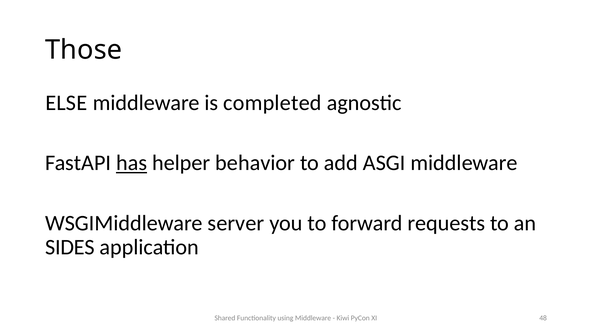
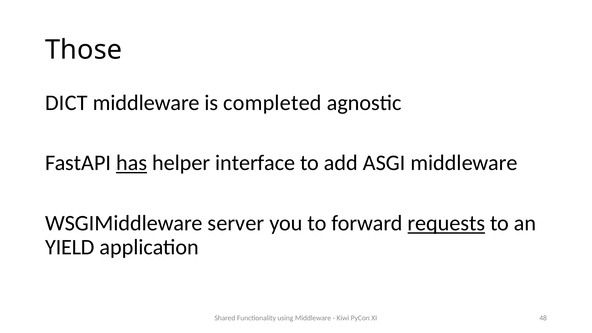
ELSE: ELSE -> DICT (66, 103)
behavior: behavior -> interface (255, 163)
requests underline: none -> present (446, 223)
SIDES: SIDES -> YIELD (70, 247)
